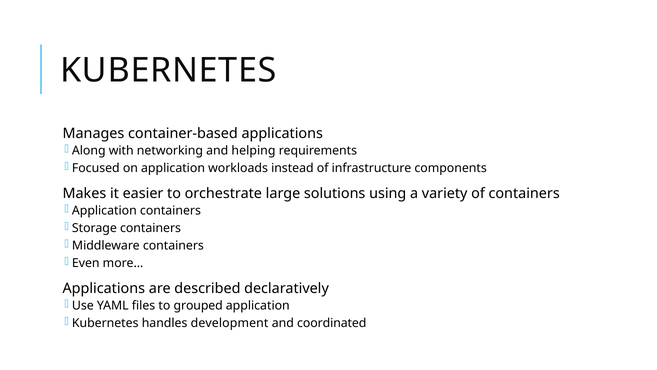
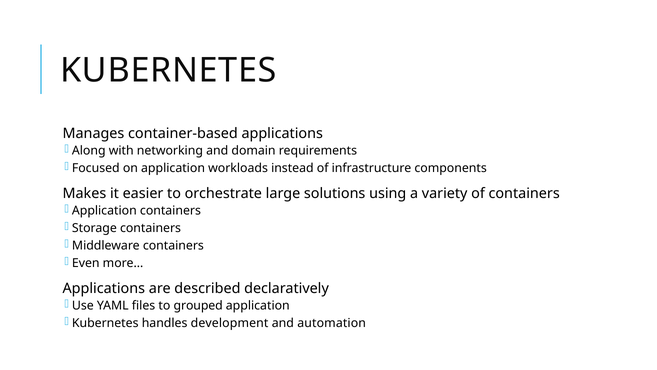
helping: helping -> domain (254, 151)
coordinated: coordinated -> automation (332, 323)
